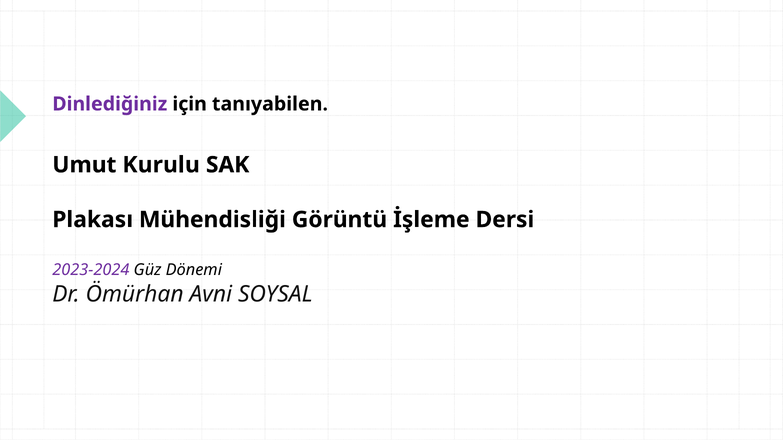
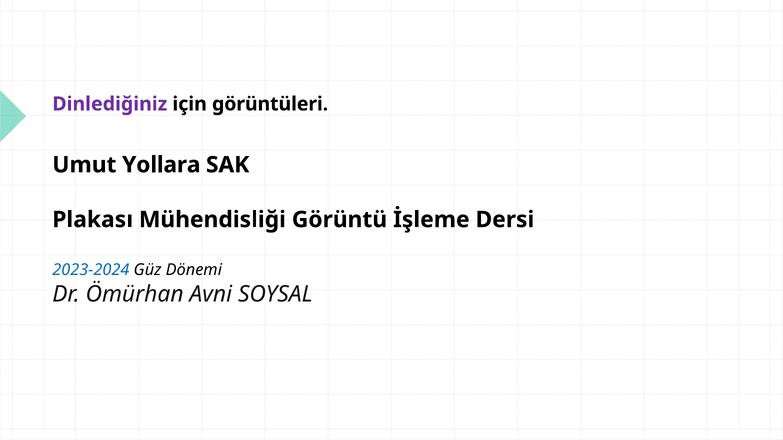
tanıyabilen: tanıyabilen -> görüntüleri (270, 104)
Kurulu: Kurulu -> Yollara (161, 165)
2023-2024 colour: purple -> blue (91, 270)
